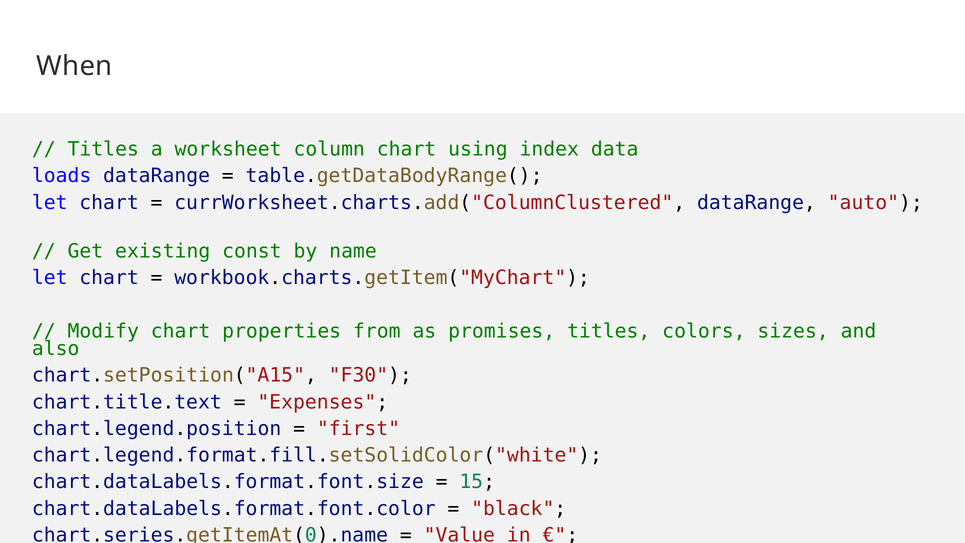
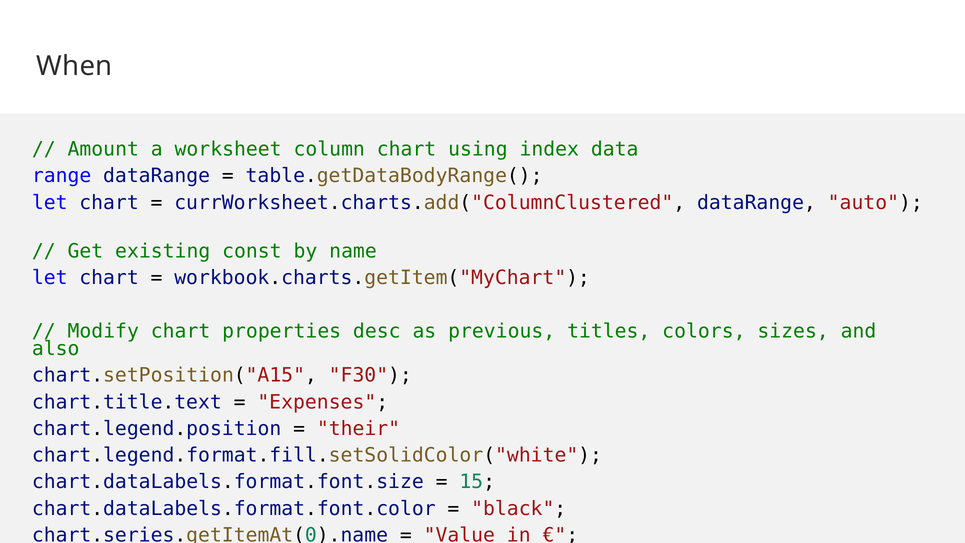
Titles: Titles -> Amount (103, 149)
loads: loads -> range (62, 176)
from: from -> desc (377, 331)
promises: promises -> previous (502, 331)
first: first -> their (359, 428)
